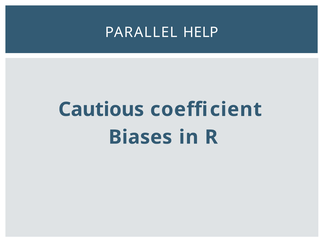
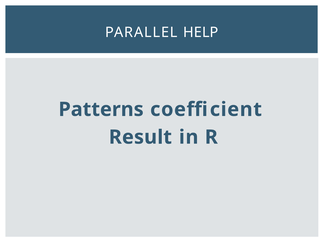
Cautious: Cautious -> Patterns (101, 109)
Biases: Biases -> Result (140, 137)
